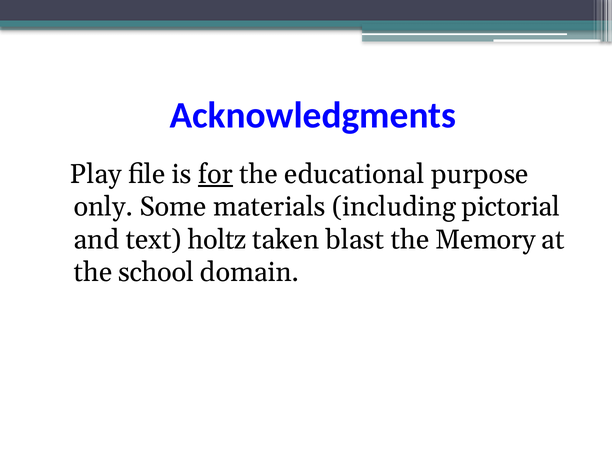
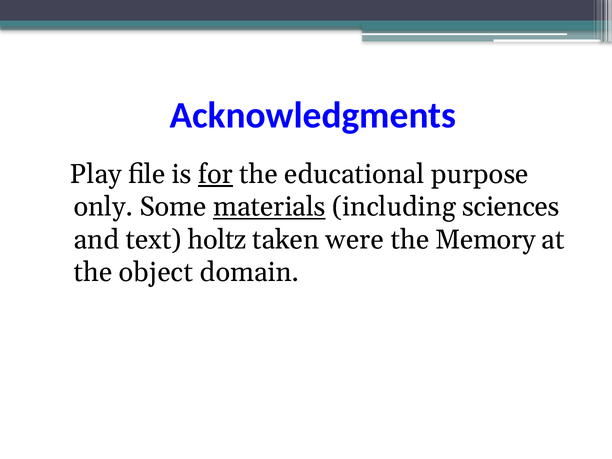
materials underline: none -> present (269, 207)
pictorial: pictorial -> sciences (511, 207)
blast: blast -> were (355, 240)
school: school -> object (156, 272)
